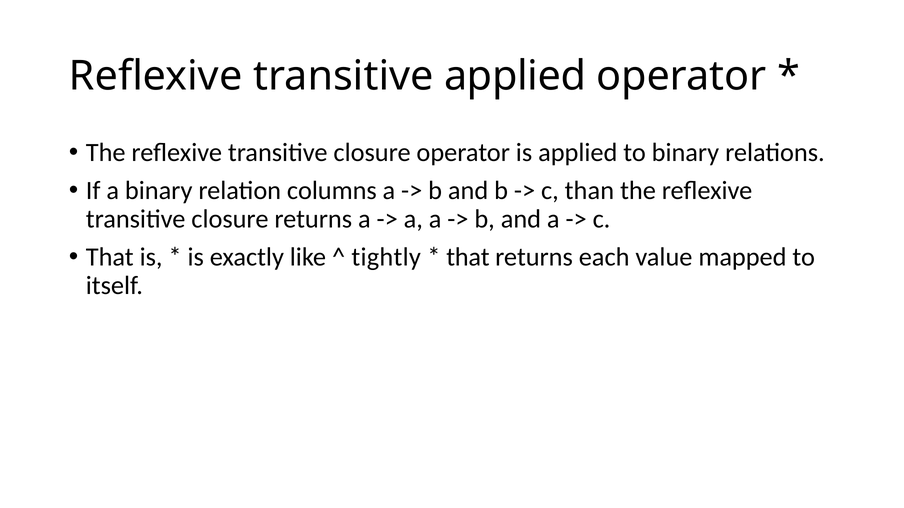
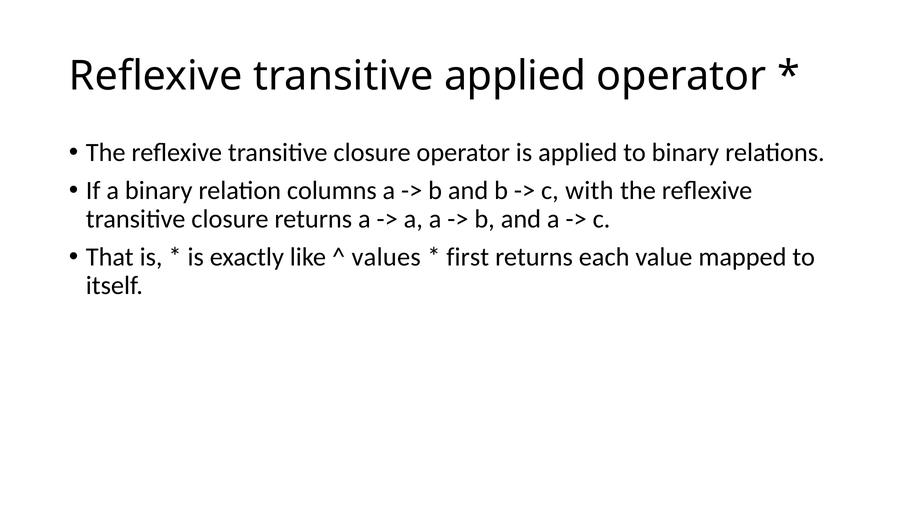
than: than -> with (589, 191)
tightly: tightly -> values (386, 257)
that: that -> first (468, 257)
